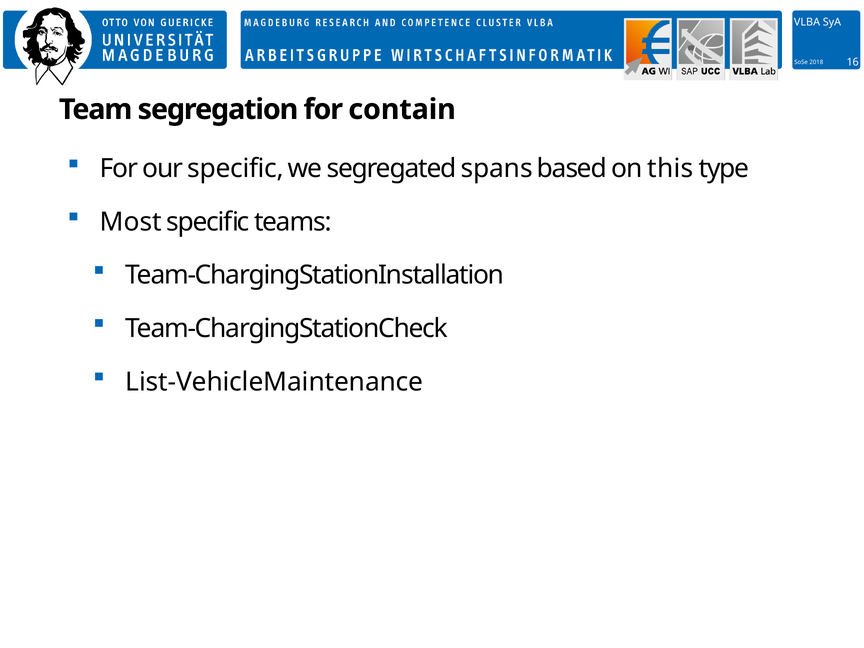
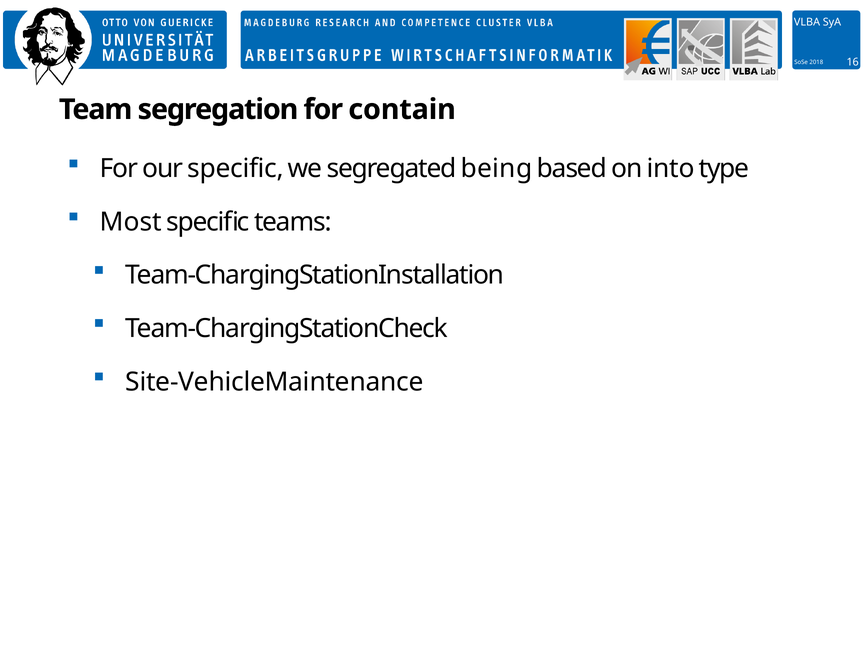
spans: spans -> being (497, 169)
this: this -> into (671, 169)
List-VehicleMaintenance: List-VehicleMaintenance -> Site-VehicleMaintenance (274, 382)
